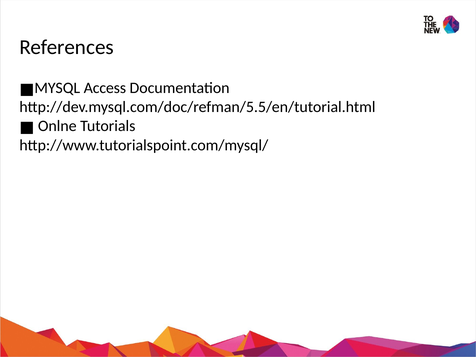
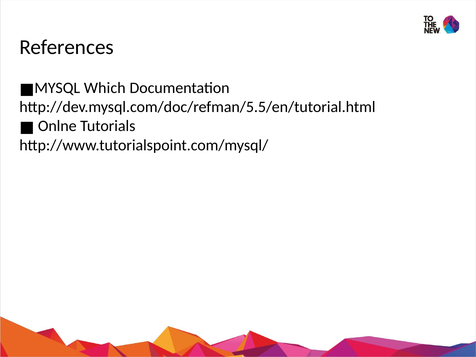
Access: Access -> Which (105, 88)
